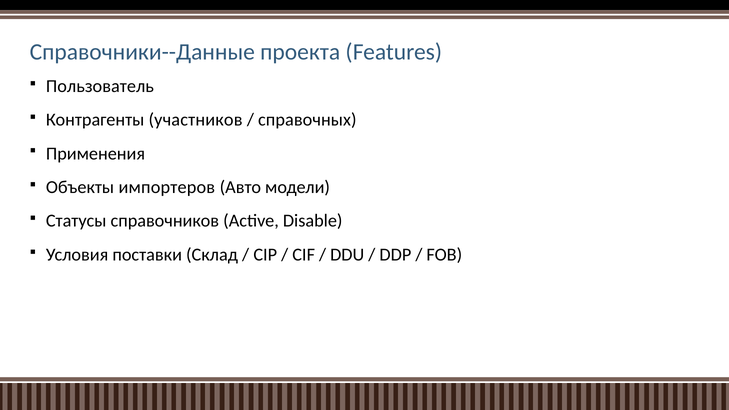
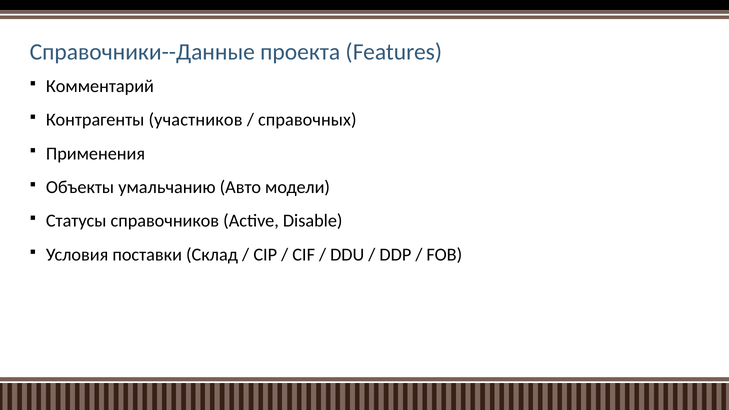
Пользователь: Пользователь -> Комментарий (100, 86)
импортеров: импортеров -> умальчанию (167, 187)
